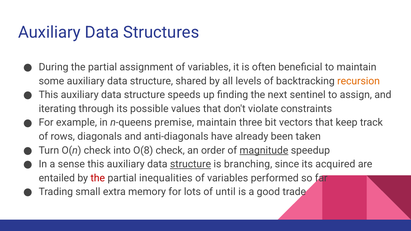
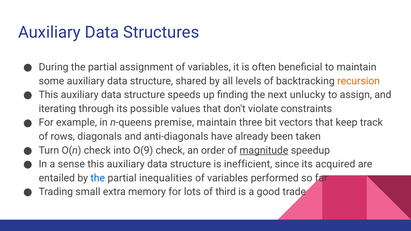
sentinel: sentinel -> unlucky (308, 95)
O(8: O(8 -> O(9 (143, 150)
structure underline: present -> none (191, 164)
branching: branching -> inefficient (248, 164)
the colour: red -> blue (98, 178)
until: until -> third (226, 192)
